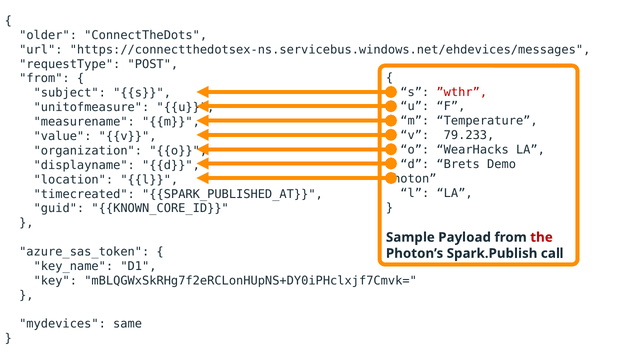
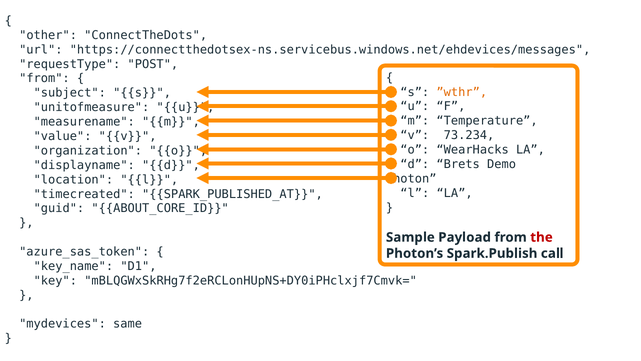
older: older -> other (48, 35)
”wthr colour: red -> orange (462, 92)
79.233: 79.233 -> 73.234 (469, 135)
KNOWN_CORE_ID: KNOWN_CORE_ID -> ABOUT_CORE_ID (160, 208)
